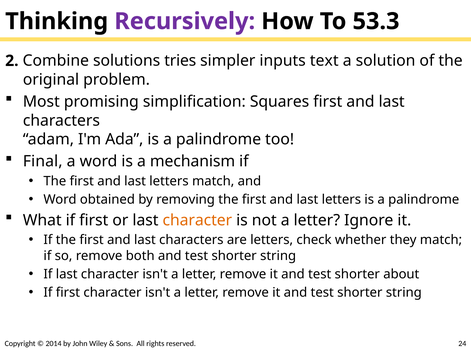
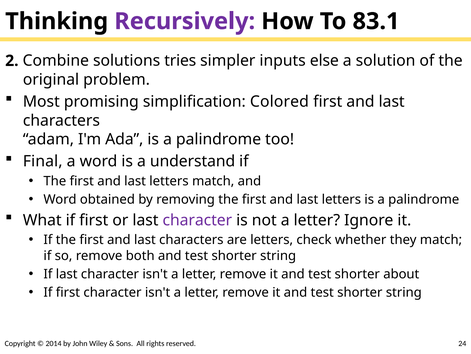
53.3: 53.3 -> 83.1 (376, 21)
text: text -> else (324, 61)
Squares: Squares -> Colored (279, 101)
mechanism: mechanism -> understand (193, 161)
character colour: orange -> purple (197, 220)
